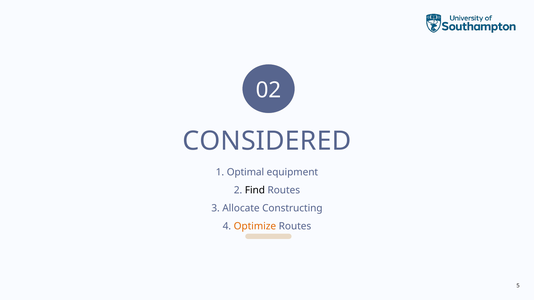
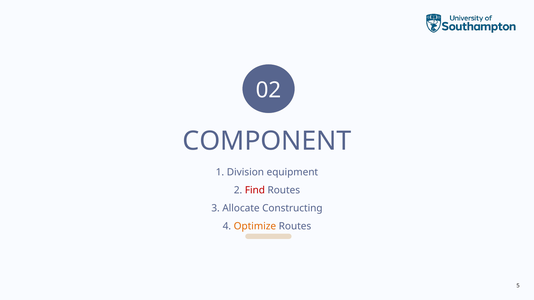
CONSIDERED: CONSIDERED -> COMPONENT (267, 141)
Optimal: Optimal -> Division (245, 172)
Find colour: black -> red (255, 190)
